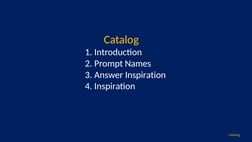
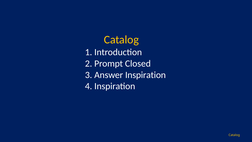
Names: Names -> Closed (138, 63)
